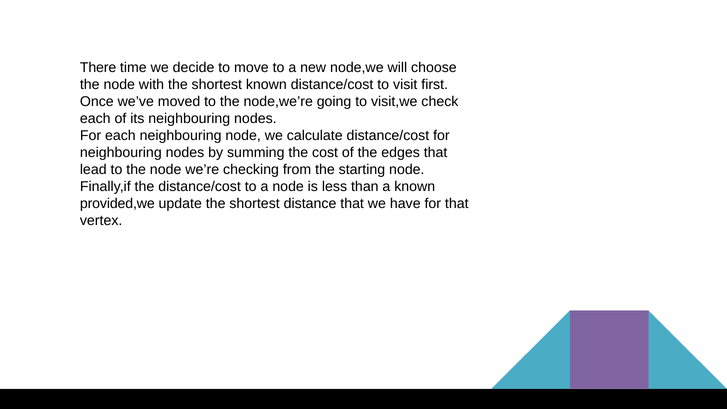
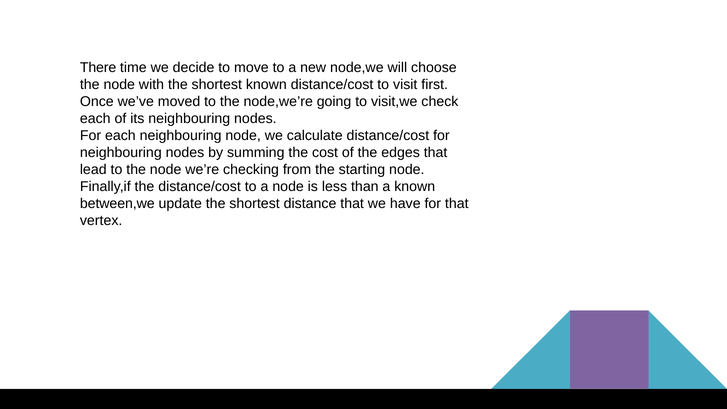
provided,we: provided,we -> between,we (117, 203)
